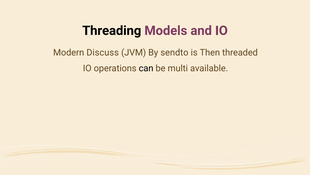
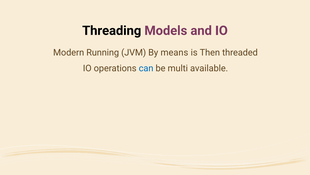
Discuss: Discuss -> Running (103, 52)
sendto: sendto -> means (174, 52)
can colour: black -> blue (146, 68)
